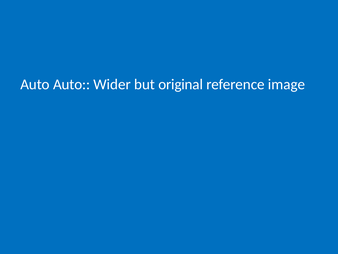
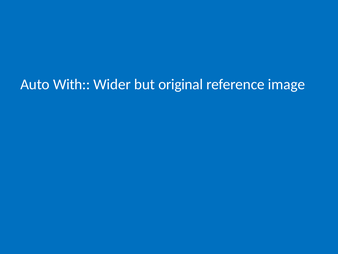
Auto Auto: Auto -> With (72, 84)
